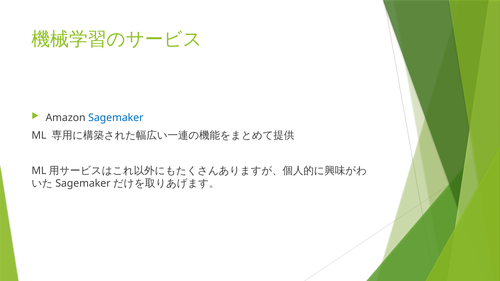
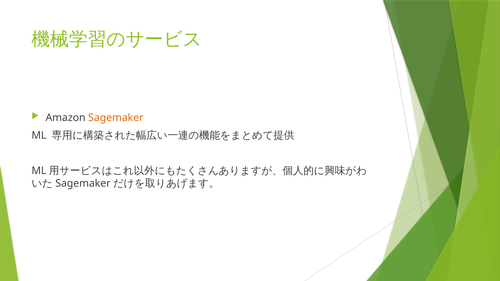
Sagemaker colour: blue -> orange (116, 118)
